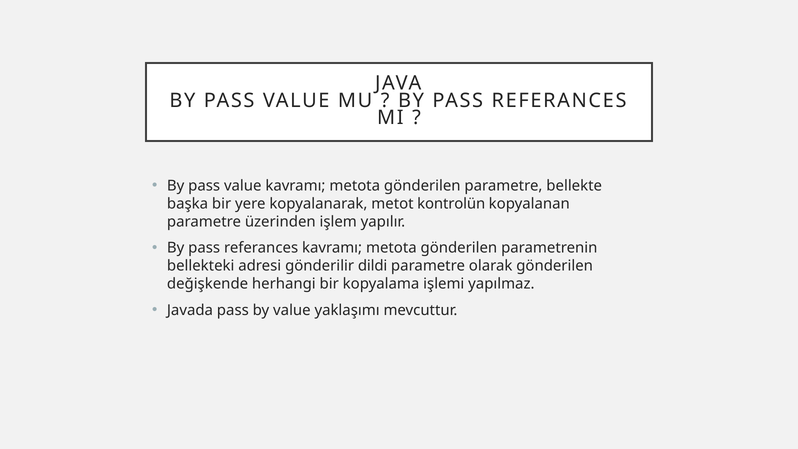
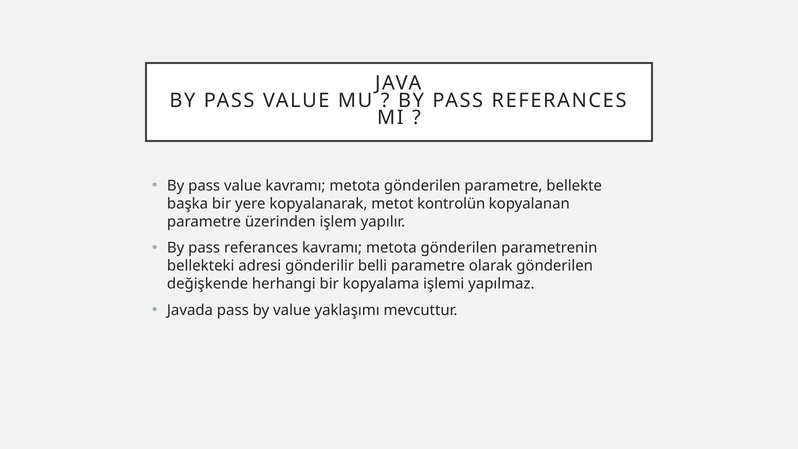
dildi: dildi -> belli (373, 266)
